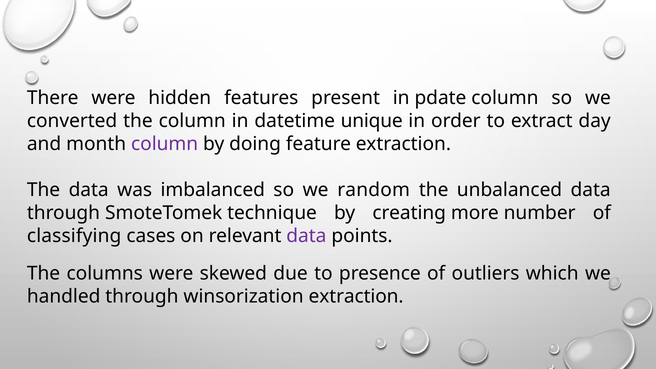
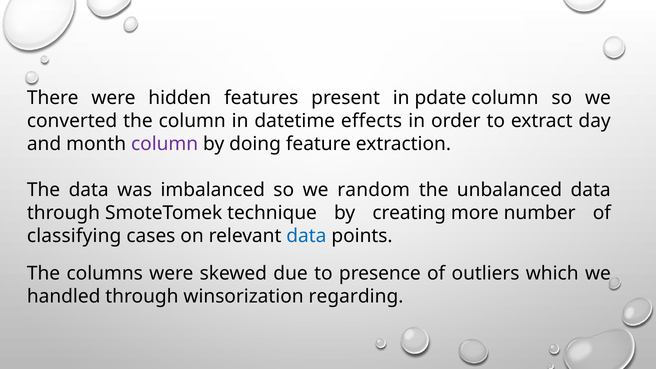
unique: unique -> effects (372, 121)
data colour: purple -> blue (306, 236)
winsorization extraction: extraction -> regarding (356, 297)
